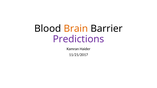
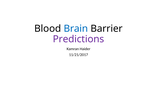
Brain colour: orange -> blue (76, 29)
